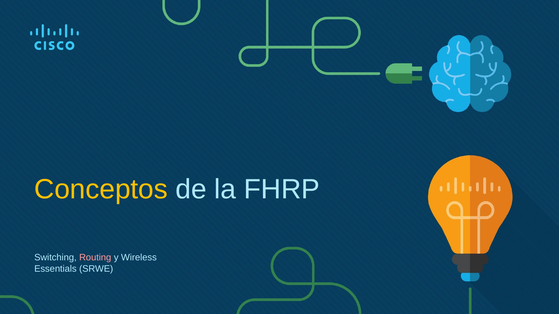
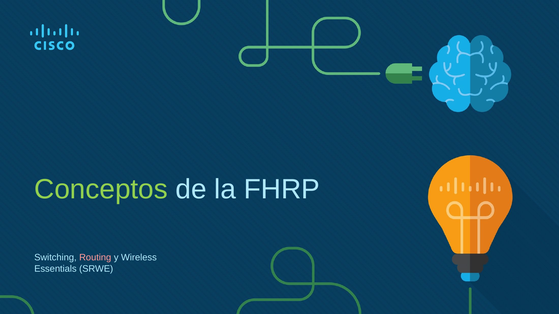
Conceptos colour: yellow -> light green (101, 190)
